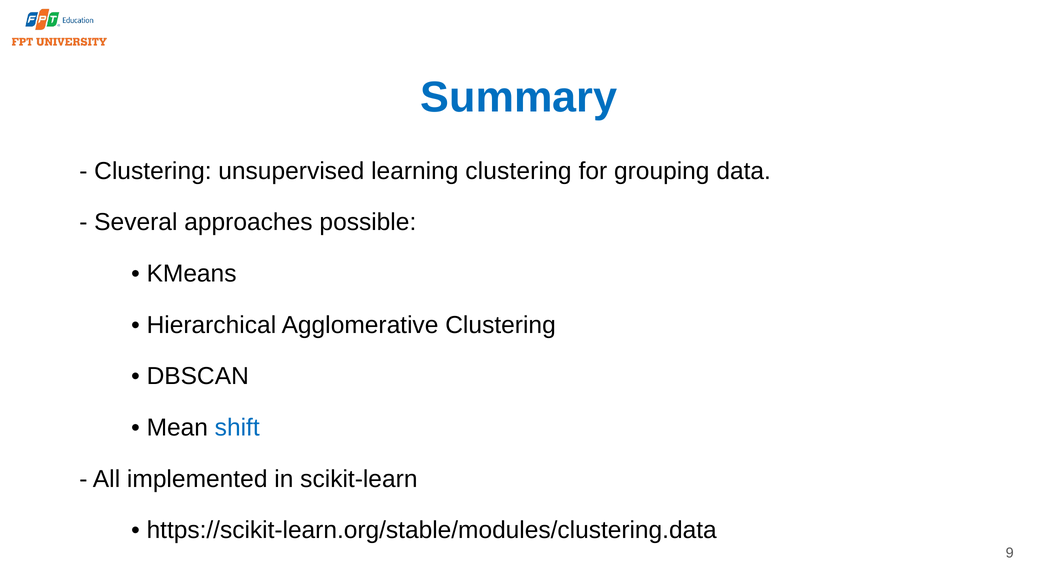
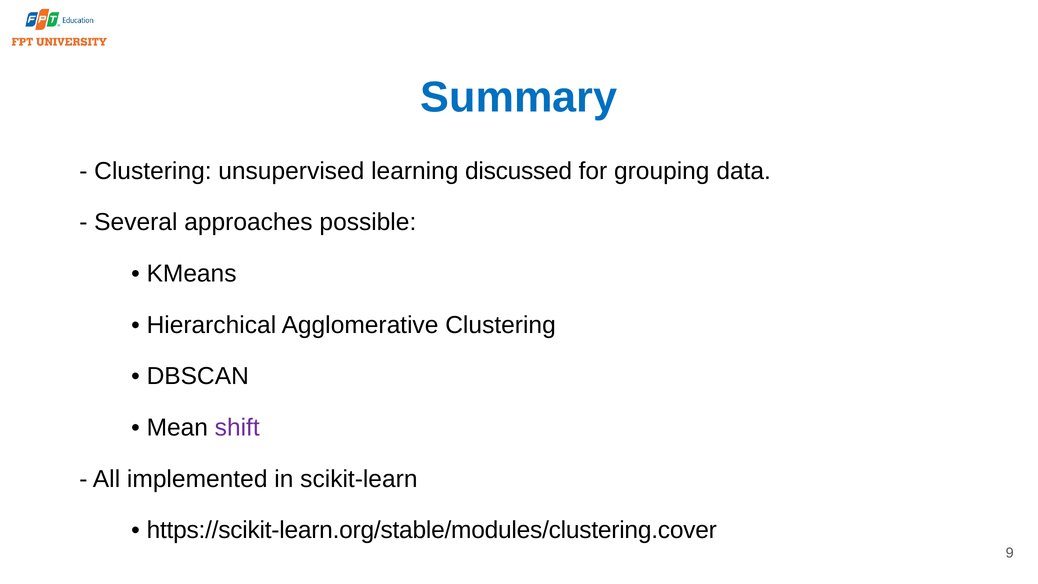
learning clustering: clustering -> discussed (519, 171)
shift colour: blue -> purple (237, 428)
https://scikit-learn.org/stable/modules/clustering.data: https://scikit-learn.org/stable/modules/clustering.data -> https://scikit-learn.org/stable/modules/clustering.cover (432, 530)
